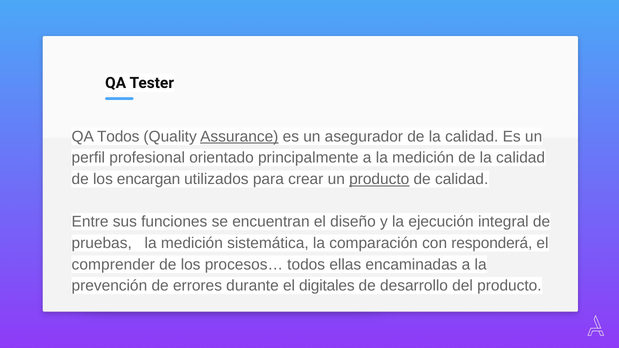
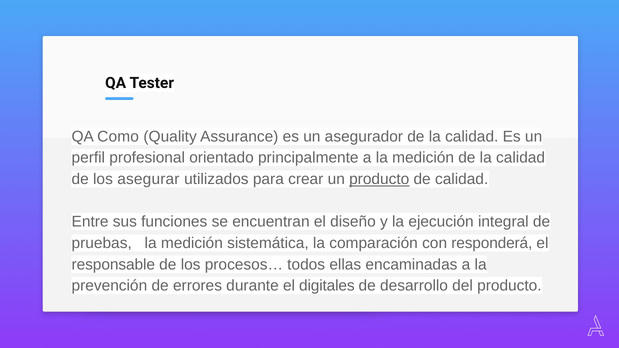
QA Todos: Todos -> Como (118, 137)
Assurance underline: present -> none (239, 137)
encargan: encargan -> asegurar (148, 179)
comprender: comprender -> responsable (113, 265)
